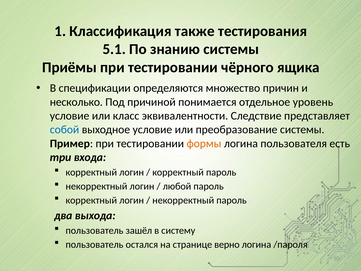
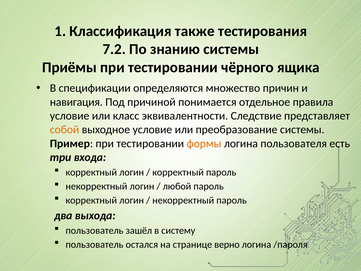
5.1: 5.1 -> 7.2 (114, 49)
несколько: несколько -> навигация (76, 102)
уровень: уровень -> правила (313, 102)
собой colour: blue -> orange (65, 130)
